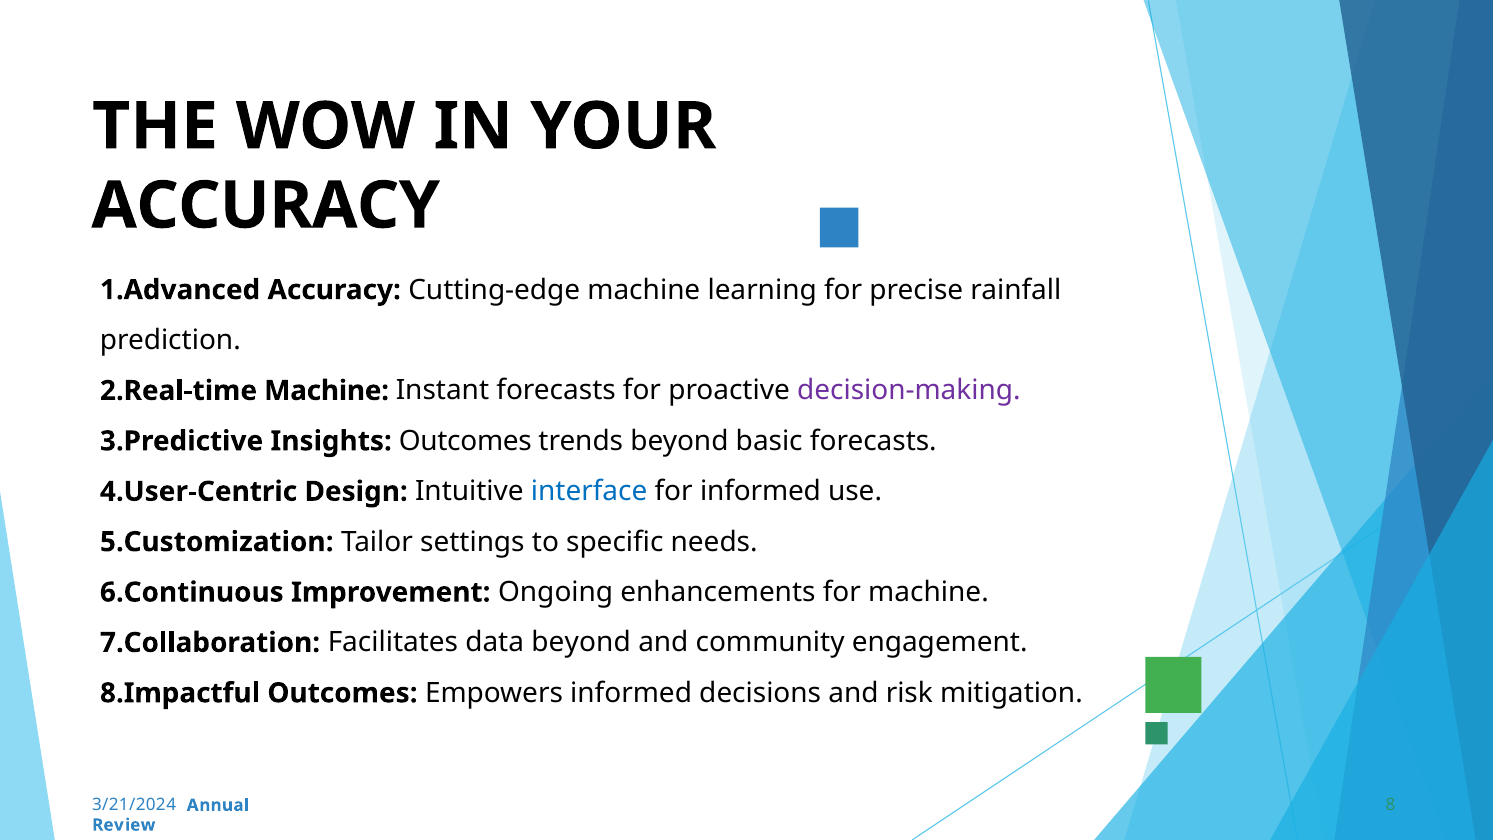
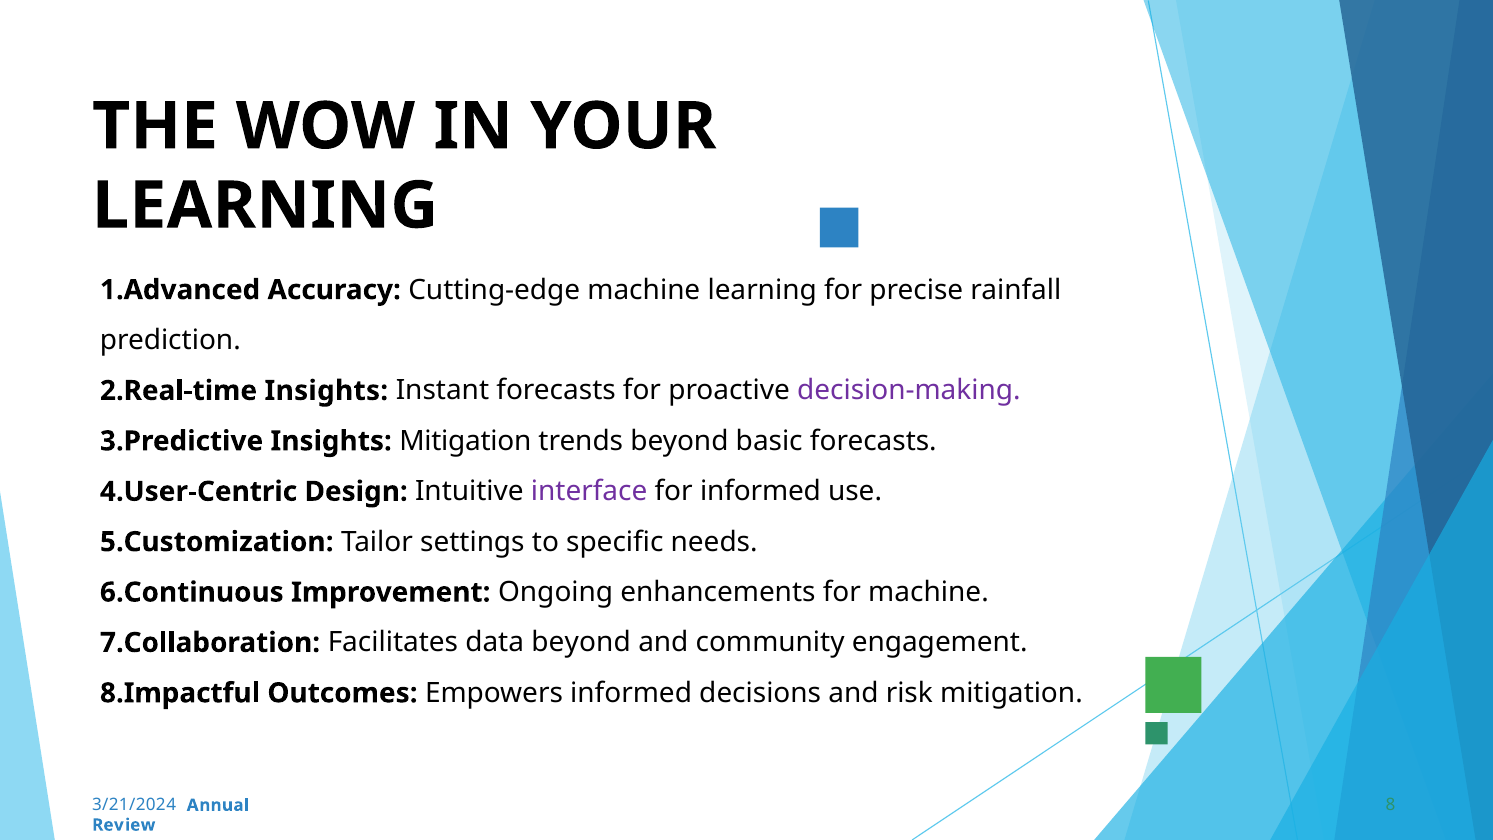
ACCURACY: ACCURACY -> LEARNING (265, 206)
Machine: Machine -> Insights (326, 391)
Insights Outcomes: Outcomes -> Mitigation (465, 441)
interface colour: blue -> purple (589, 491)
